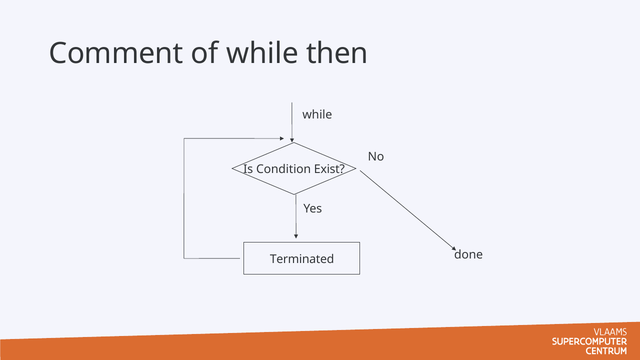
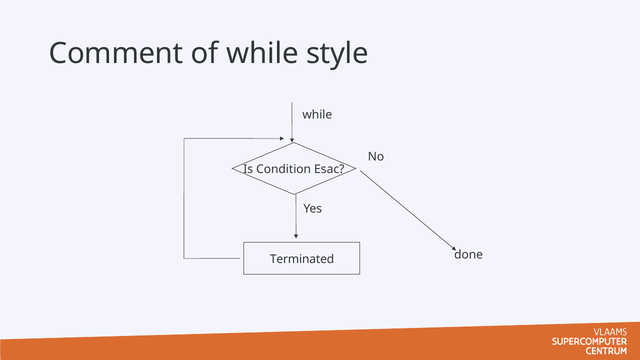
then: then -> style (337, 54)
Exist: Exist -> Esac (329, 169)
